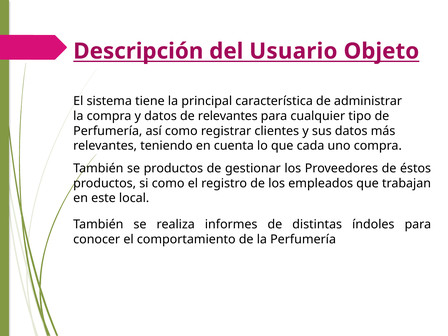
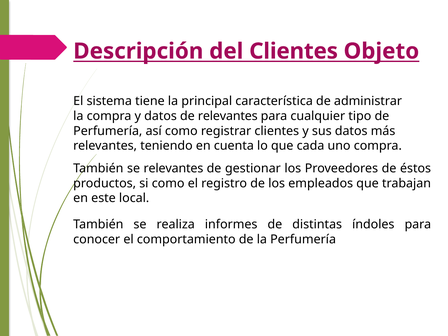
del Usuario: Usuario -> Clientes (294, 51)
se productos: productos -> relevantes (173, 168)
